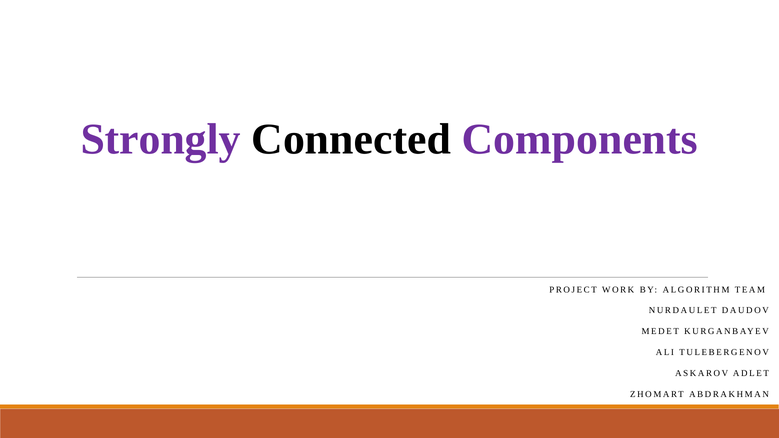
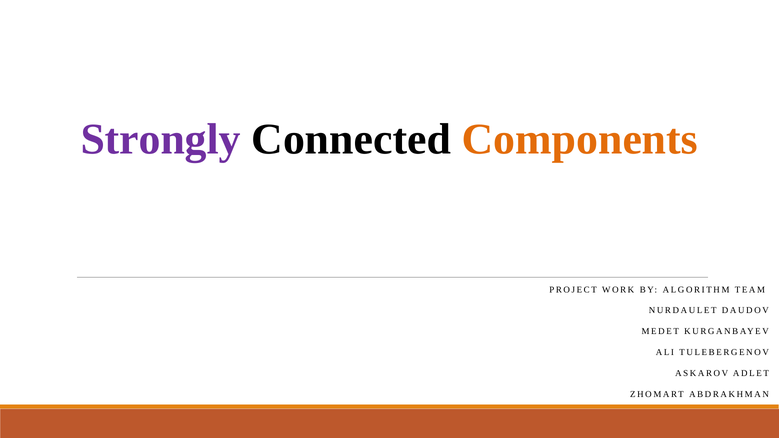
Components colour: purple -> orange (580, 139)
